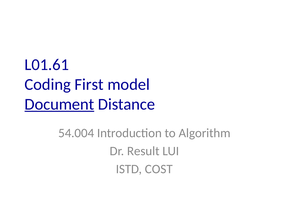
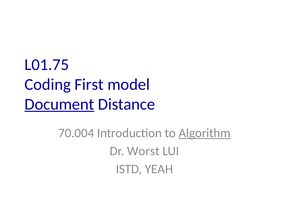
L01.61: L01.61 -> L01.75 (47, 65)
54.004: 54.004 -> 70.004 (76, 133)
Algorithm underline: none -> present (205, 133)
Result: Result -> Worst (143, 151)
COST: COST -> YEAH (159, 169)
